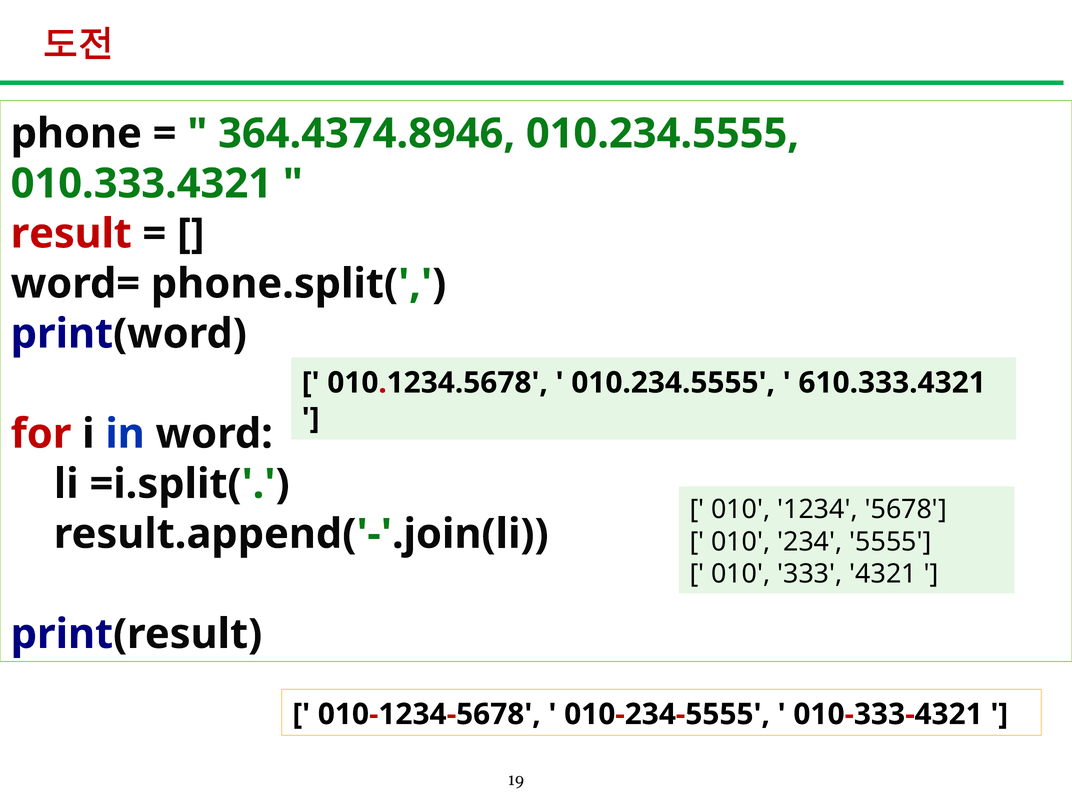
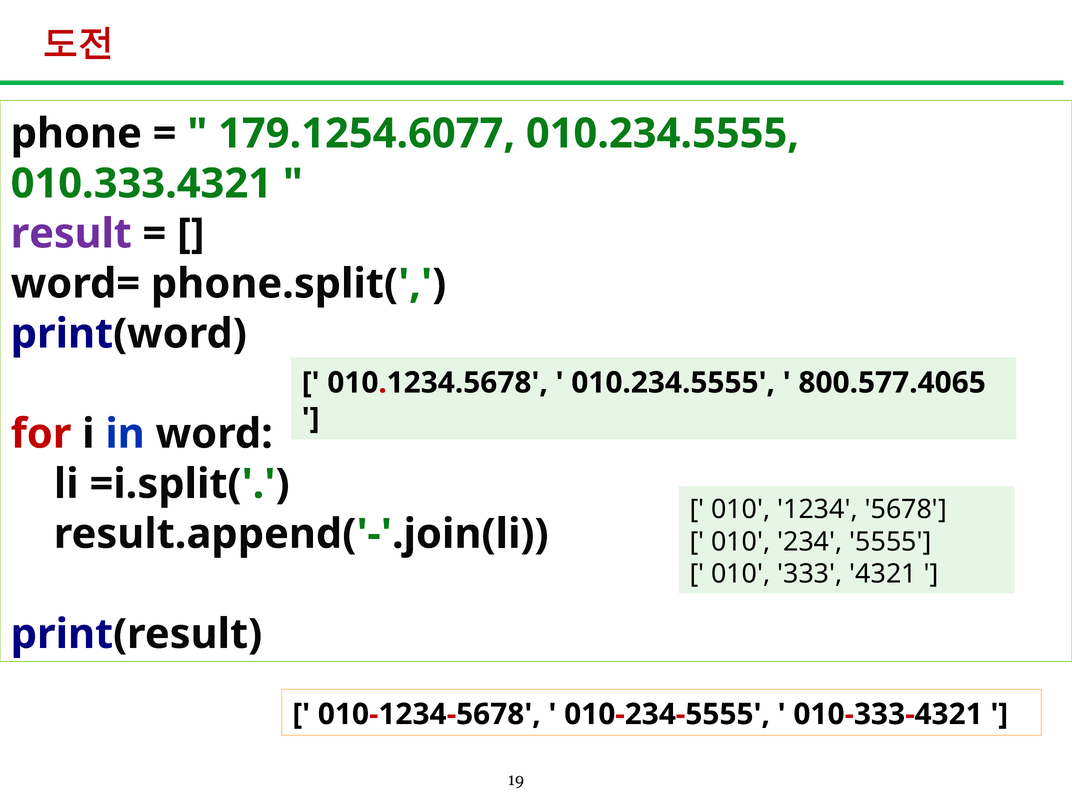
364.4374.8946: 364.4374.8946 -> 179.1254.6077 (367, 134)
result colour: red -> purple (71, 234)
610.333.4321: 610.333.4321 -> 800.577.4065 (892, 383)
